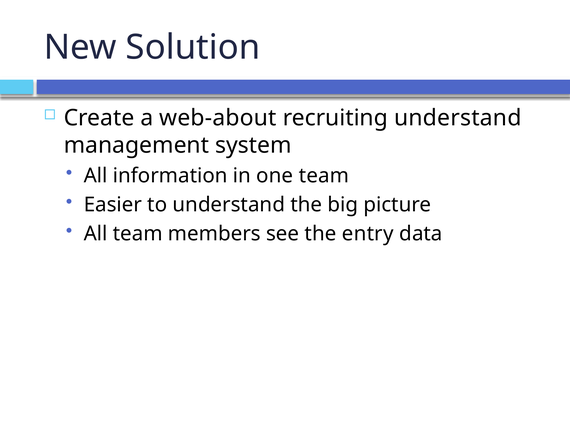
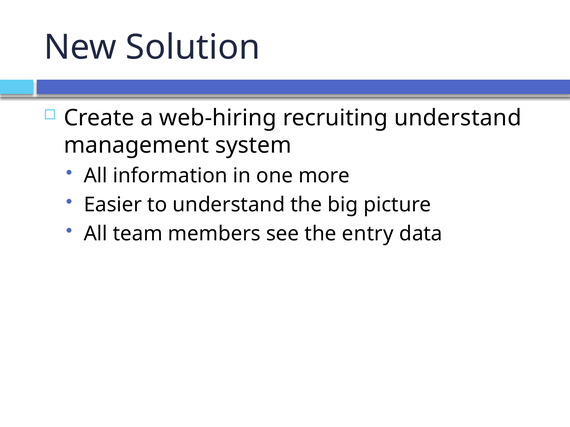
web-about: web-about -> web-hiring (218, 118)
one team: team -> more (324, 176)
